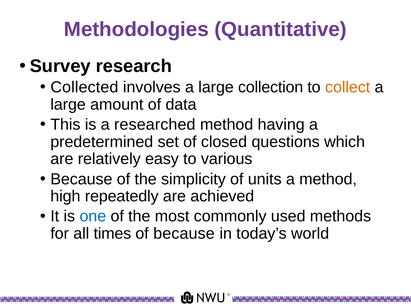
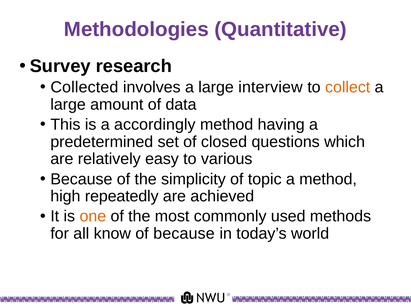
collection: collection -> interview (270, 87)
researched: researched -> accordingly (155, 125)
units: units -> topic (265, 179)
one colour: blue -> orange (93, 217)
times: times -> know (112, 234)
